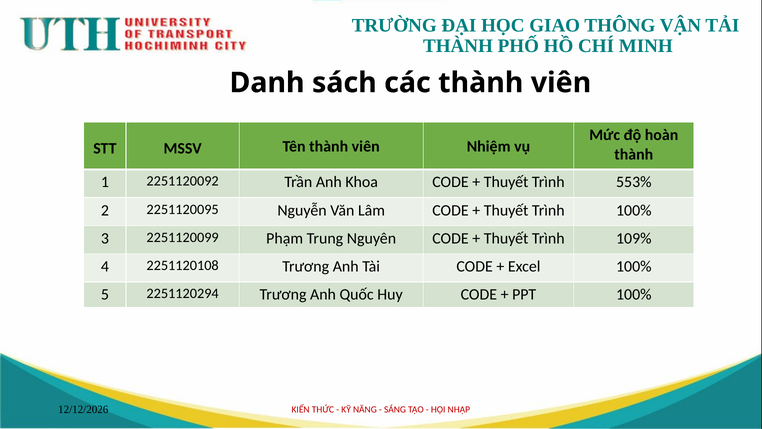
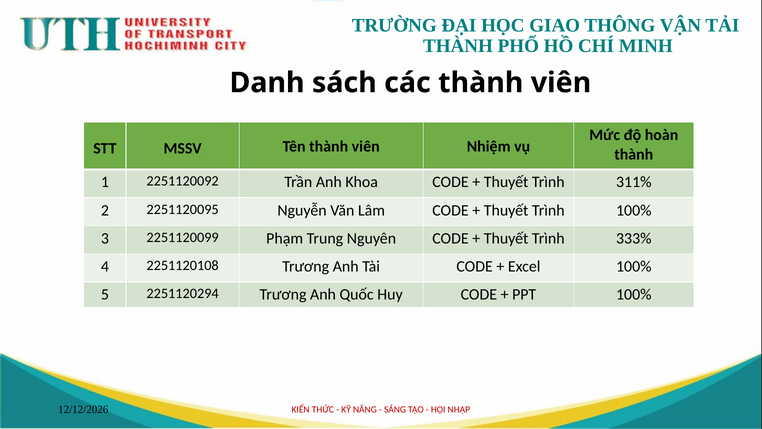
553%: 553% -> 311% (634, 182)
109%: 109% -> 333% (634, 238)
